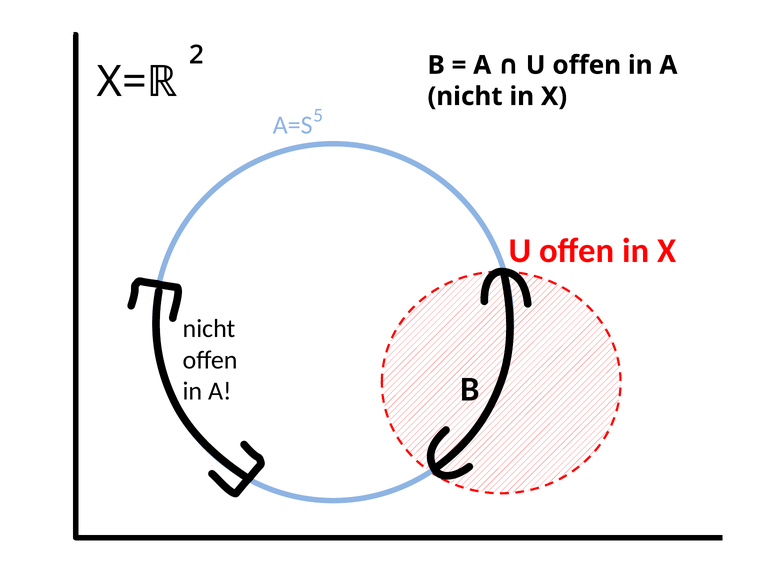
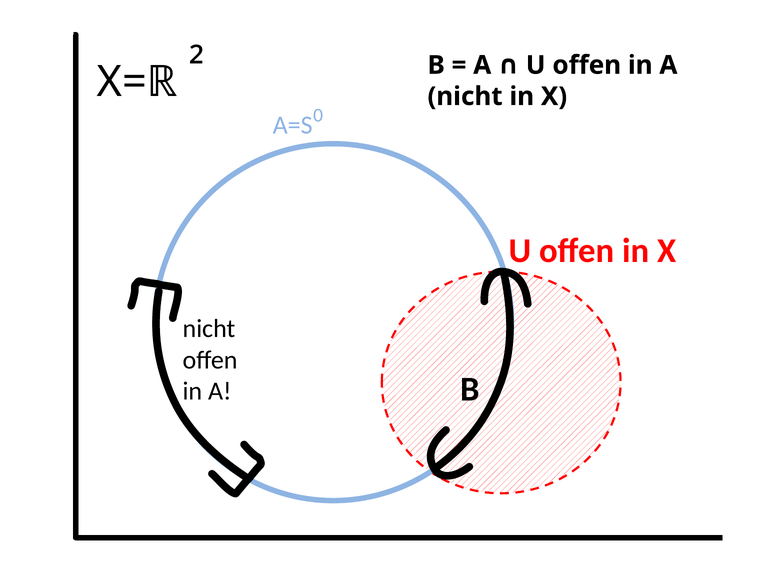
5: 5 -> 0 (318, 115)
